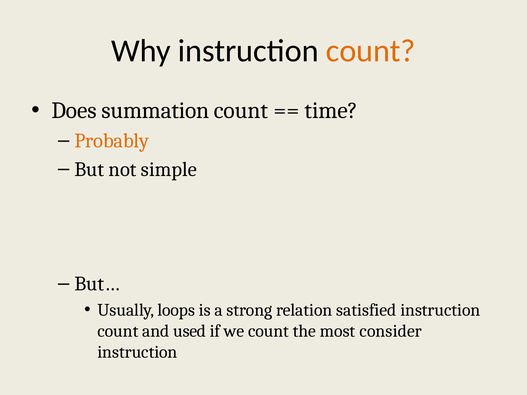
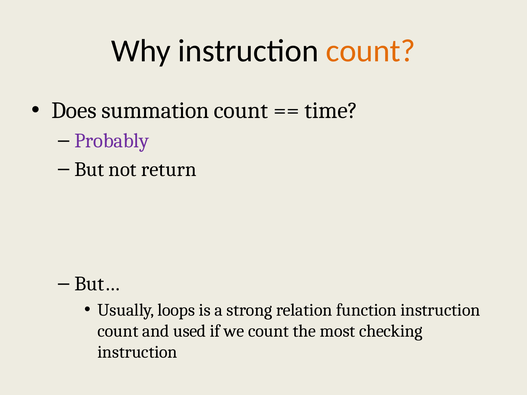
Probably colour: orange -> purple (112, 141)
simple: simple -> return (169, 169)
satisfied: satisfied -> function (366, 310)
consider: consider -> checking (391, 331)
